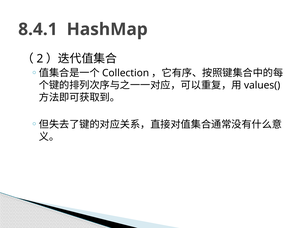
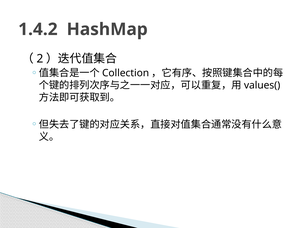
8.4.1: 8.4.1 -> 1.4.2 (38, 29)
